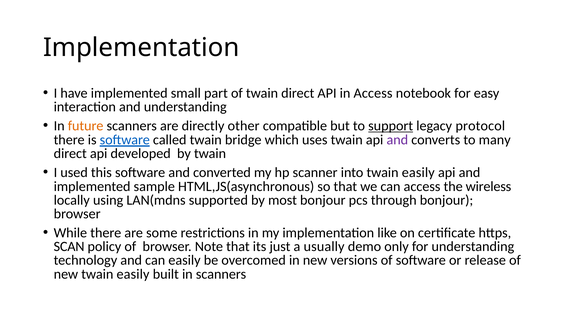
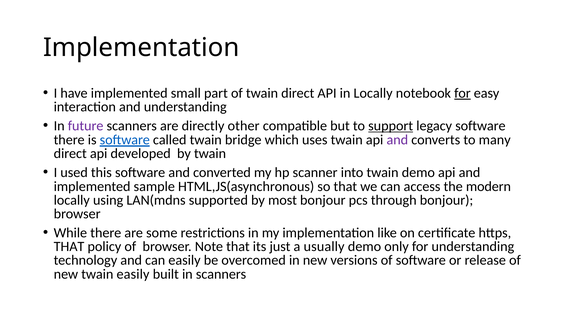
in Access: Access -> Locally (373, 93)
for underline: none -> present (462, 93)
future colour: orange -> purple (86, 126)
legacy protocol: protocol -> software (480, 126)
into twain easily: easily -> demo (418, 172)
wireless: wireless -> modern (488, 186)
SCAN: SCAN -> THAT (69, 246)
